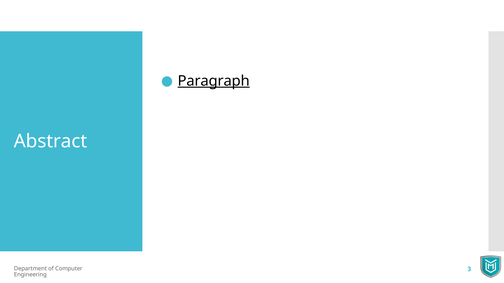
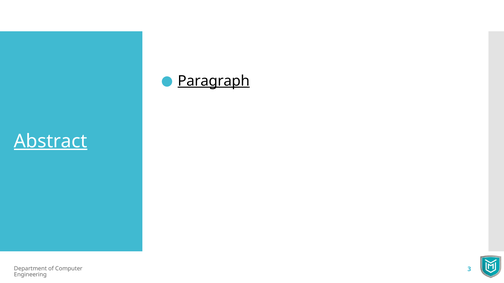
Abstract underline: none -> present (51, 141)
